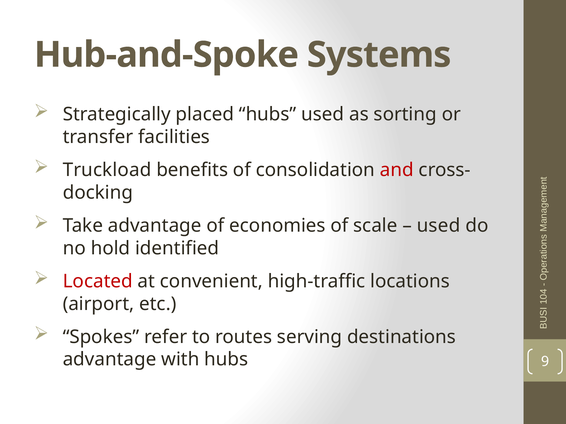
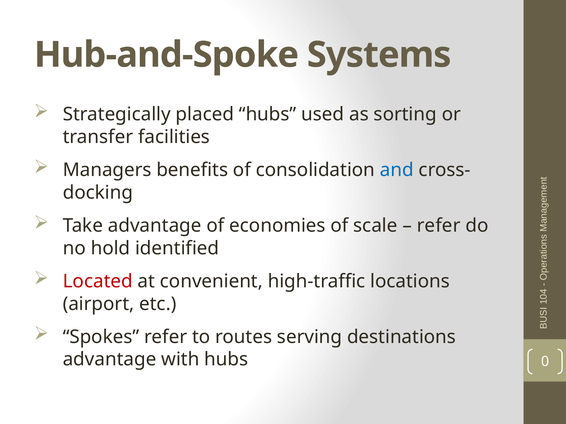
Truckload: Truckload -> Managers (107, 170)
and colour: red -> blue (397, 170)
used: used -> refer (439, 226)
hubs 9: 9 -> 0 (545, 362)
